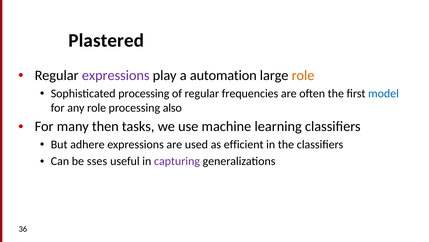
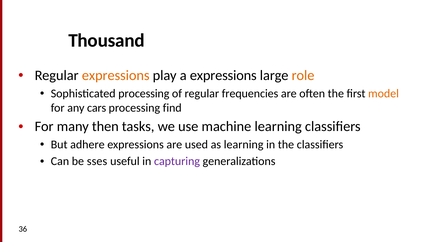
Plastered: Plastered -> Thousand (106, 40)
expressions colour: purple -> orange (116, 75)
a automation: automation -> expressions (223, 75)
model colour: blue -> orange (384, 93)
any role: role -> cars (97, 107)
also: also -> find (172, 107)
as efficient: efficient -> learning (244, 144)
